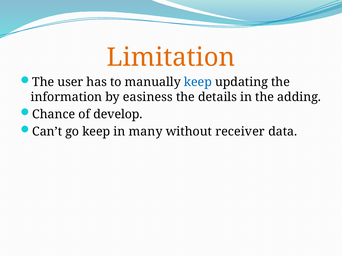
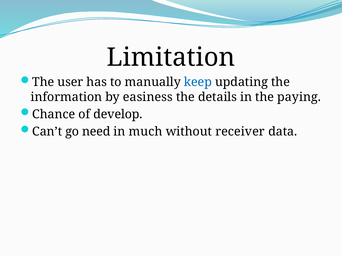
Limitation colour: orange -> black (171, 58)
adding: adding -> paying (299, 97)
go keep: keep -> need (96, 132)
many: many -> much (146, 132)
